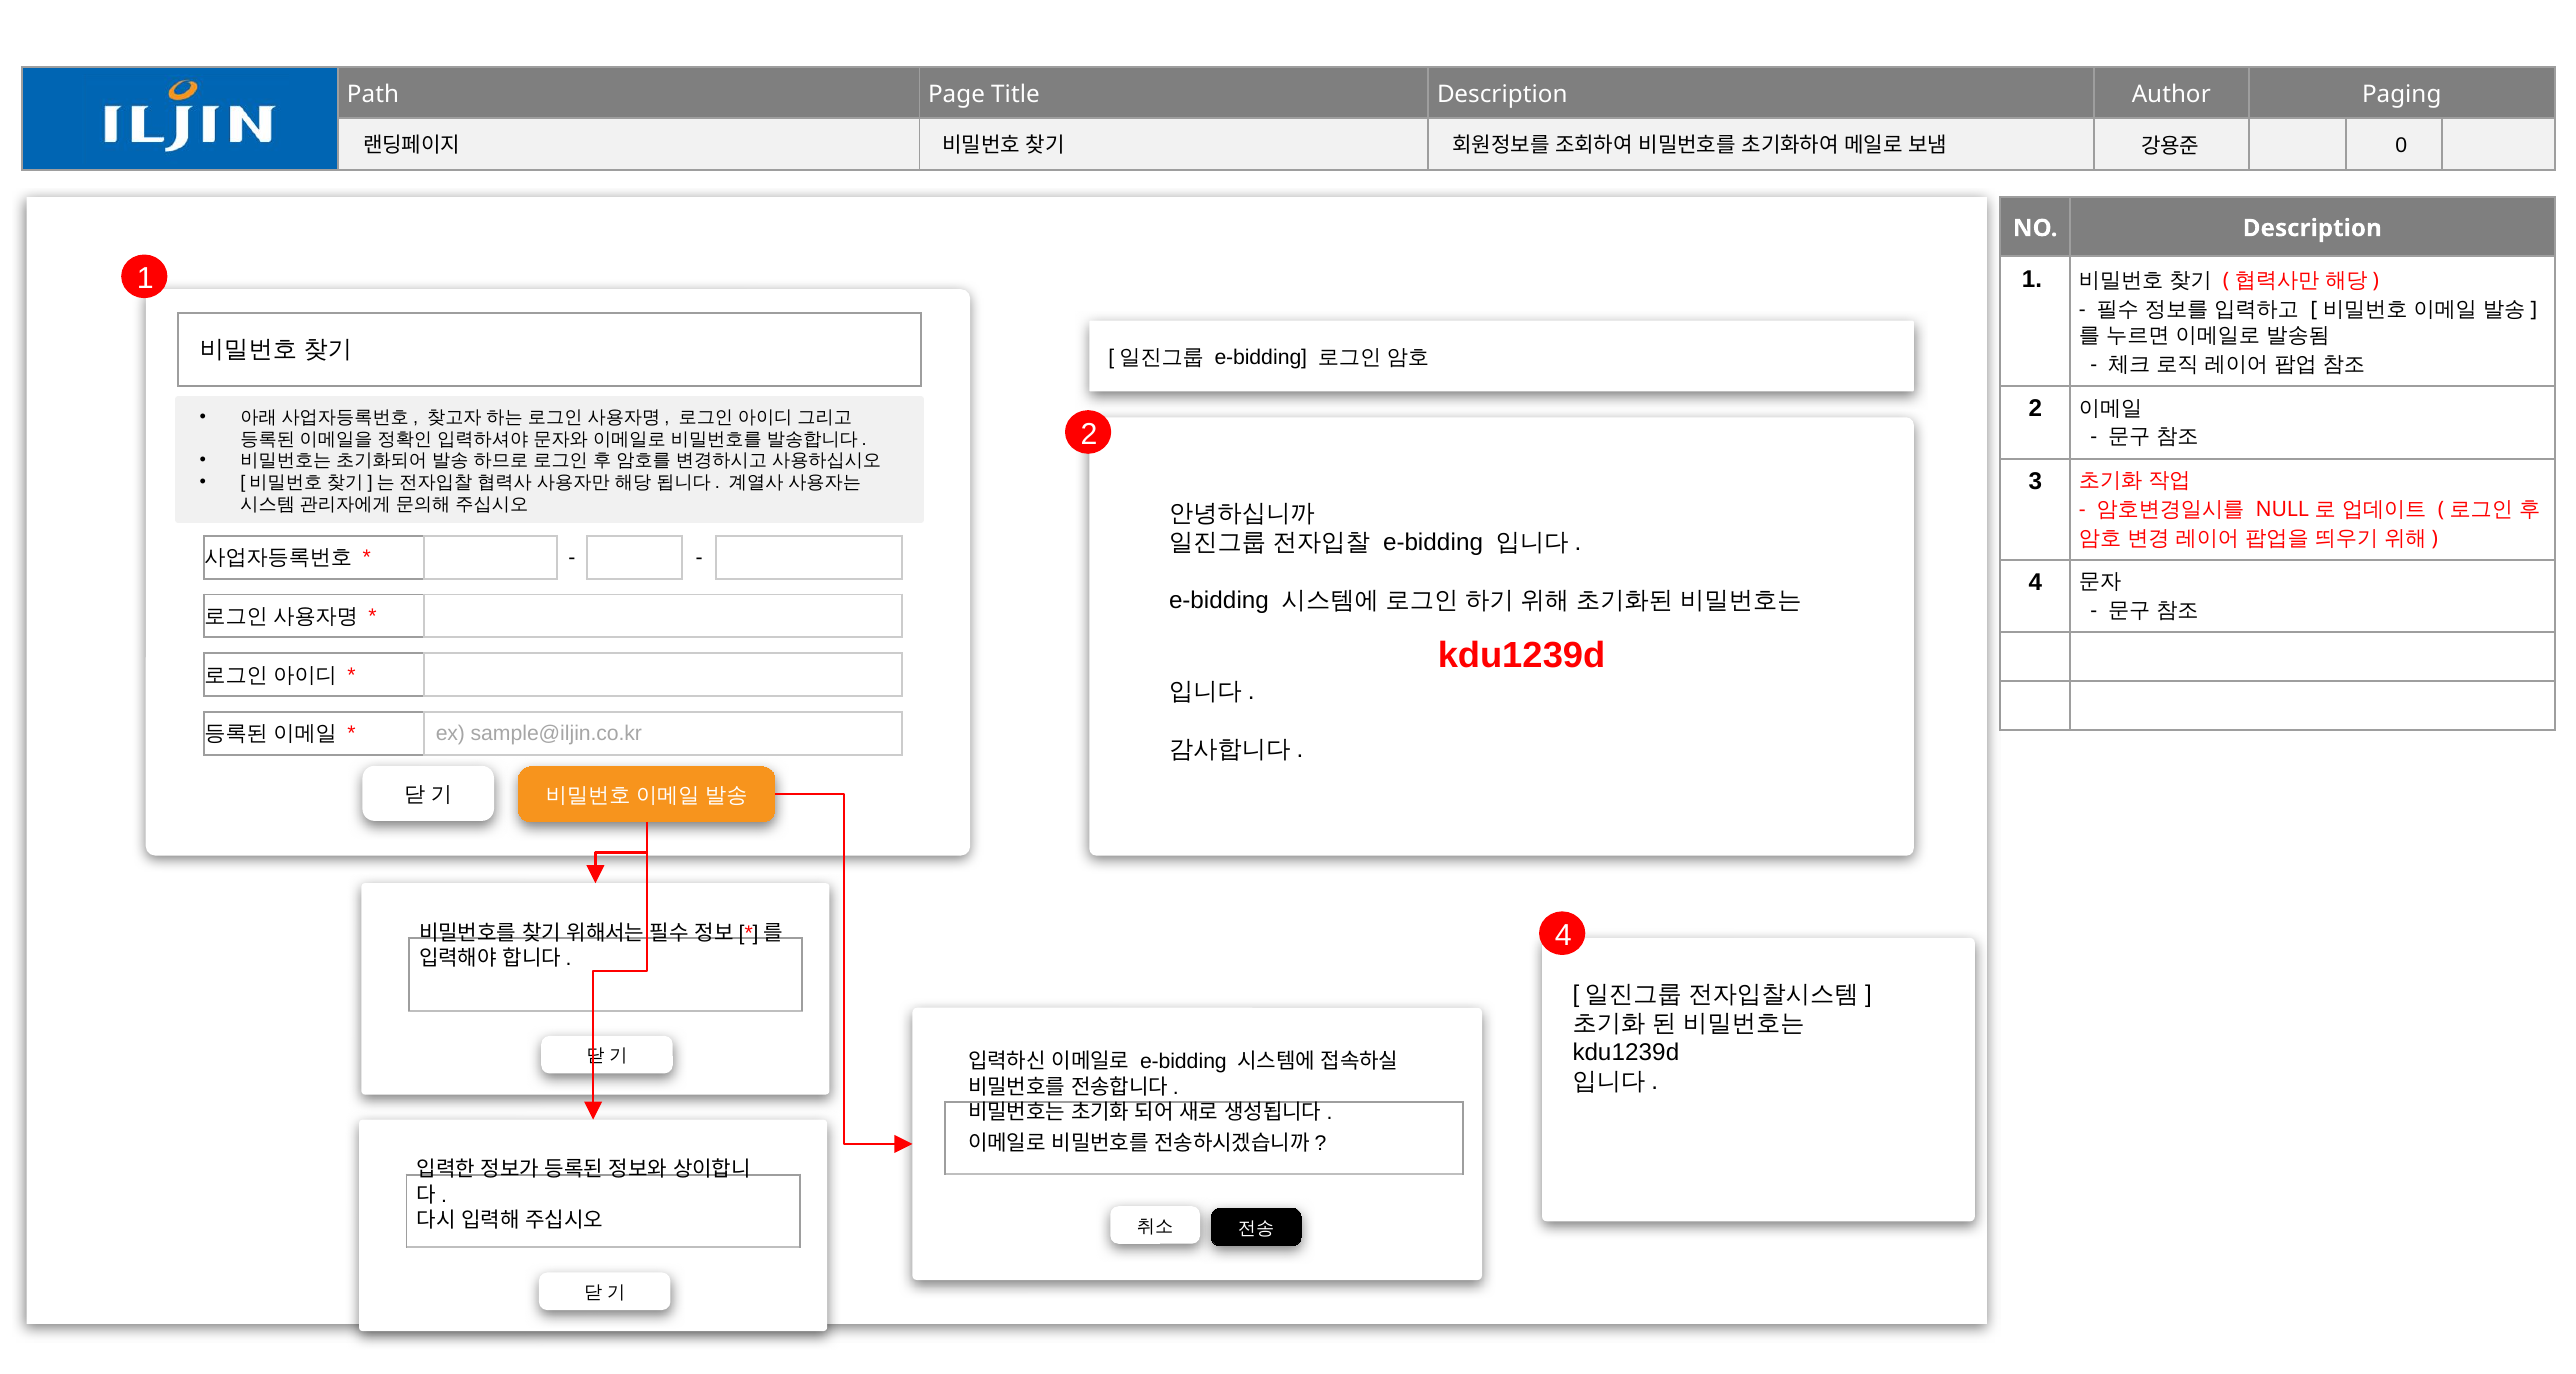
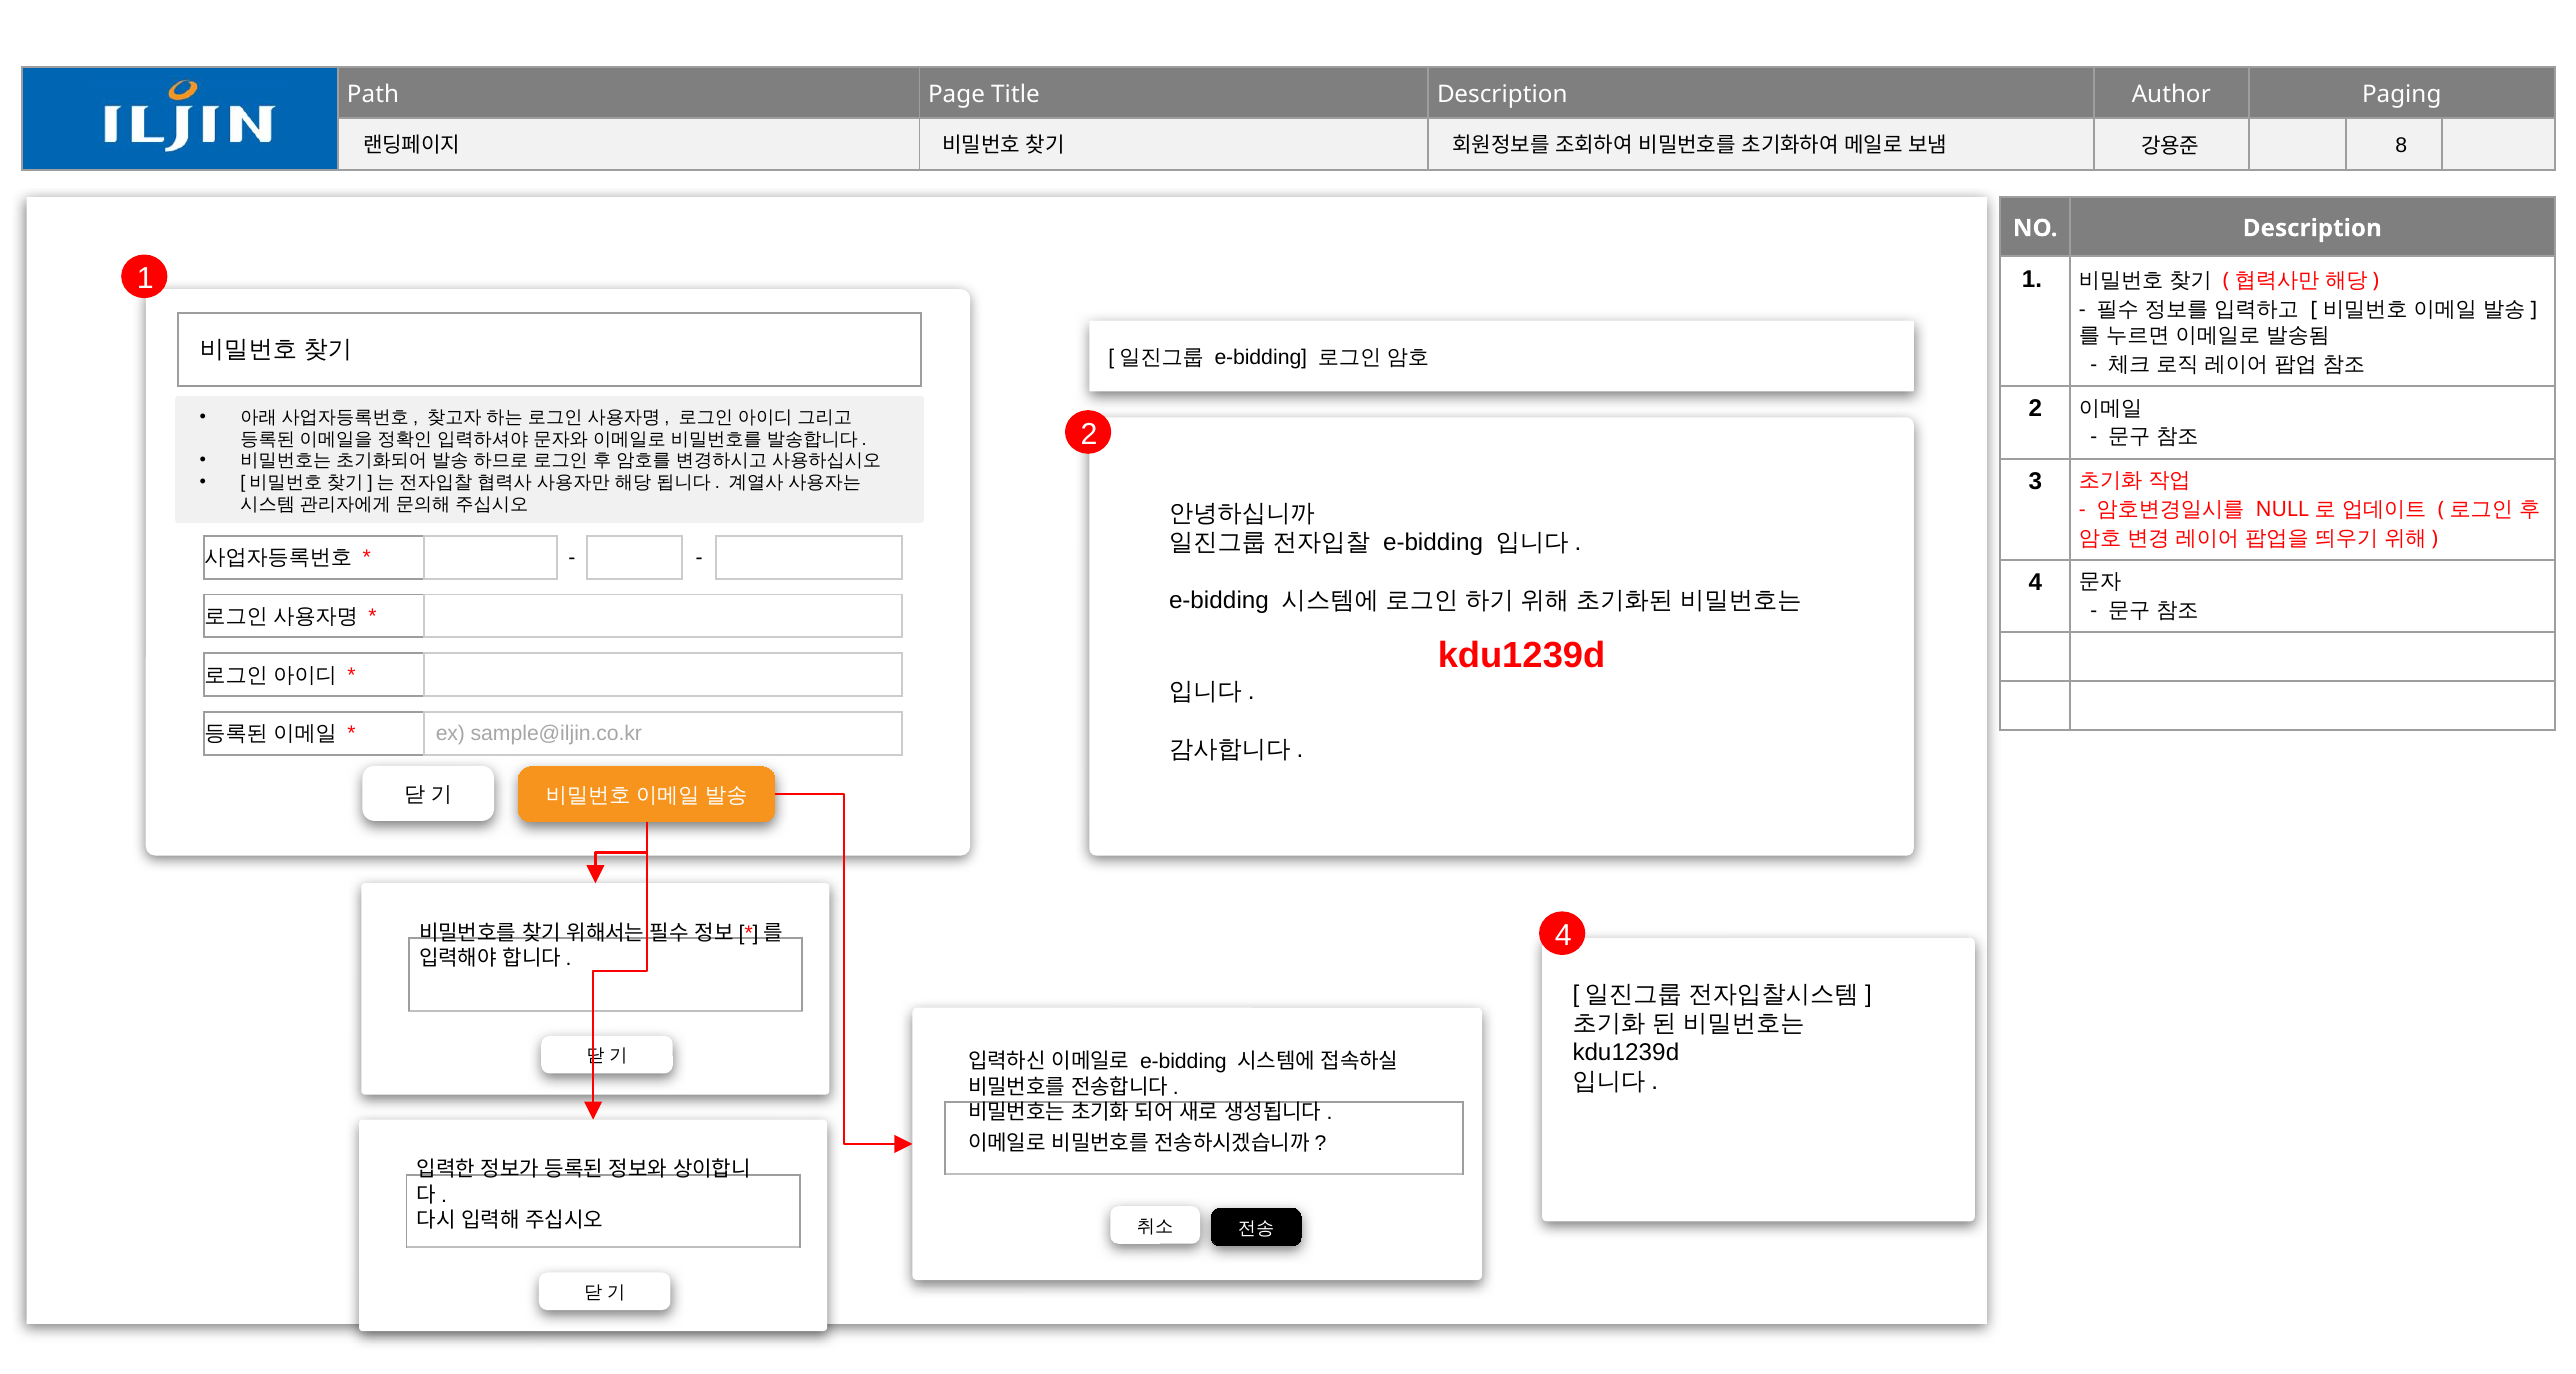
0: 0 -> 8 (2401, 145)
